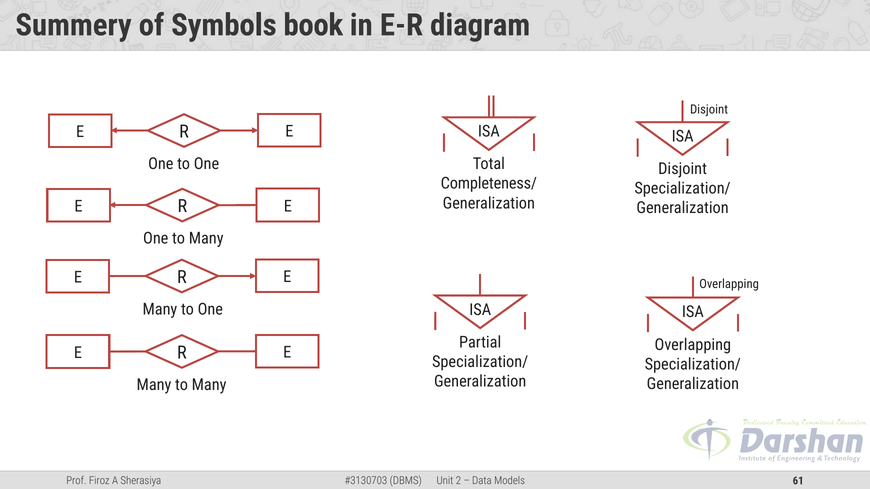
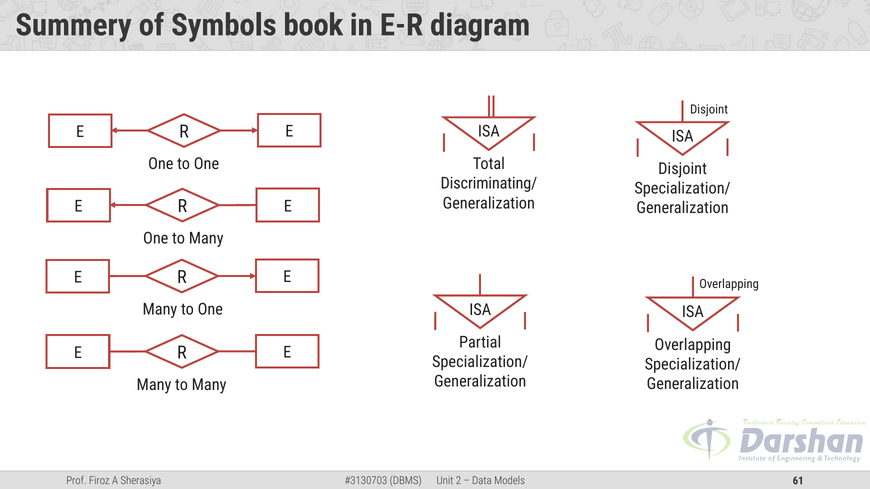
Completeness/: Completeness/ -> Discriminating/ (489, 184)
